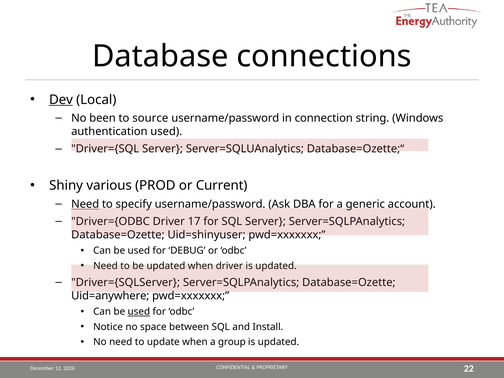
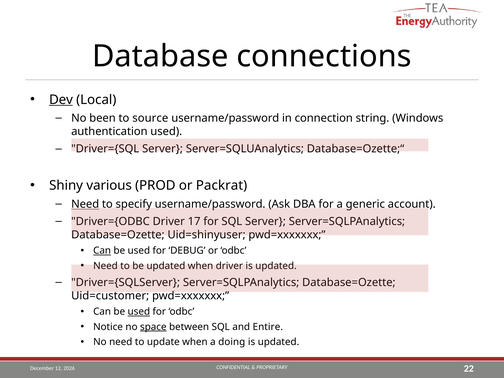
Current: Current -> Packrat (222, 186)
Can underline: none -> present (102, 251)
Uid=anywhere: Uid=anywhere -> Uid=customer (110, 296)
space underline: none -> present (153, 327)
Install: Install -> Entire (268, 327)
group: group -> doing (232, 342)
